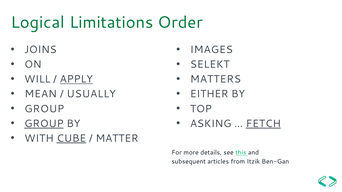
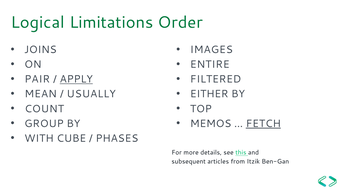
SELEKT: SELEKT -> ENTIRE (210, 65)
WILL: WILL -> PAIR (37, 79)
MATTERS: MATTERS -> FILTERED (216, 79)
GROUP: GROUP -> COUNT (44, 109)
GROUP underline: present -> none (44, 124)
ASKING: ASKING -> MEMOS (211, 124)
CUBE underline: present -> none (71, 139)
MATTER: MATTER -> PHASES (117, 139)
